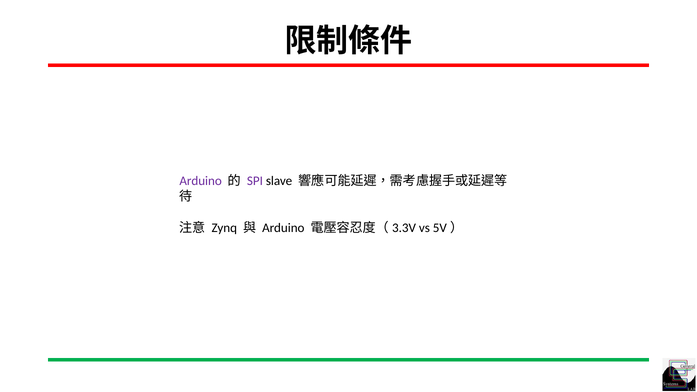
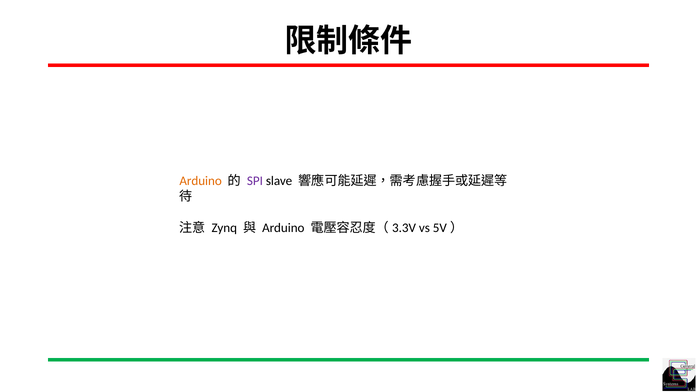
Arduino colour: purple -> orange (201, 181)
